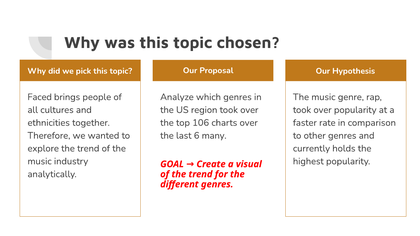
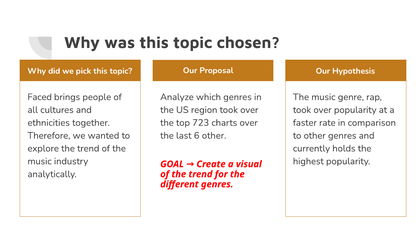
106: 106 -> 723 (201, 123)
6 many: many -> other (214, 136)
